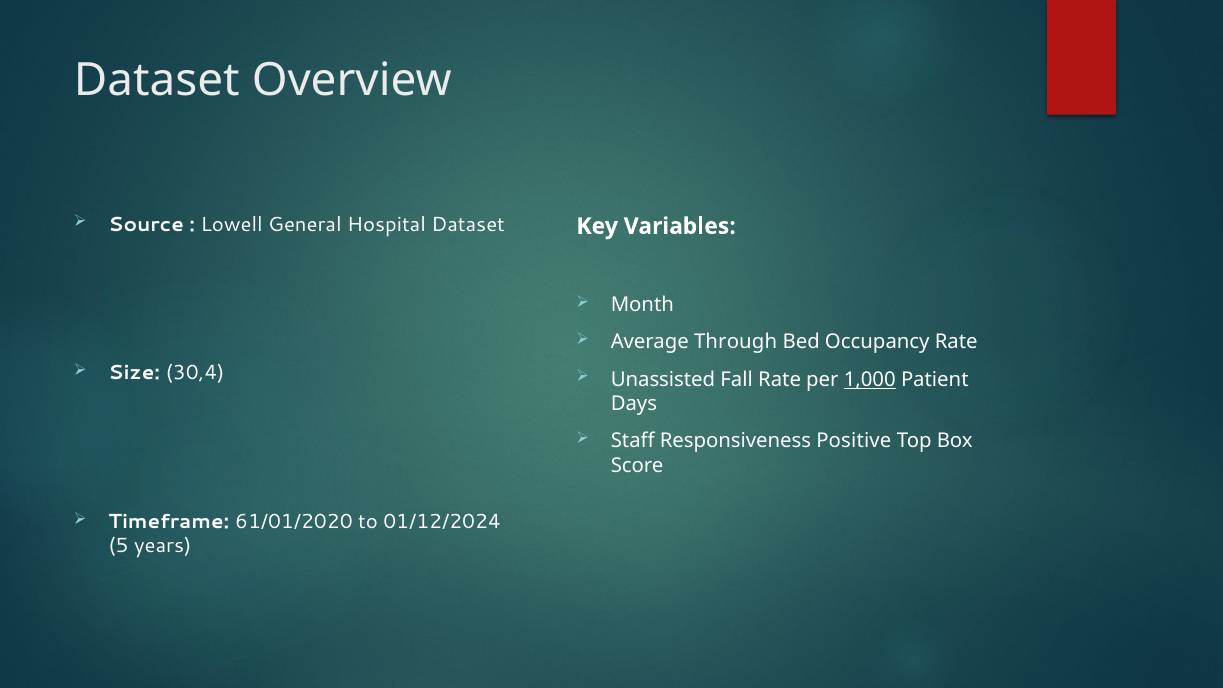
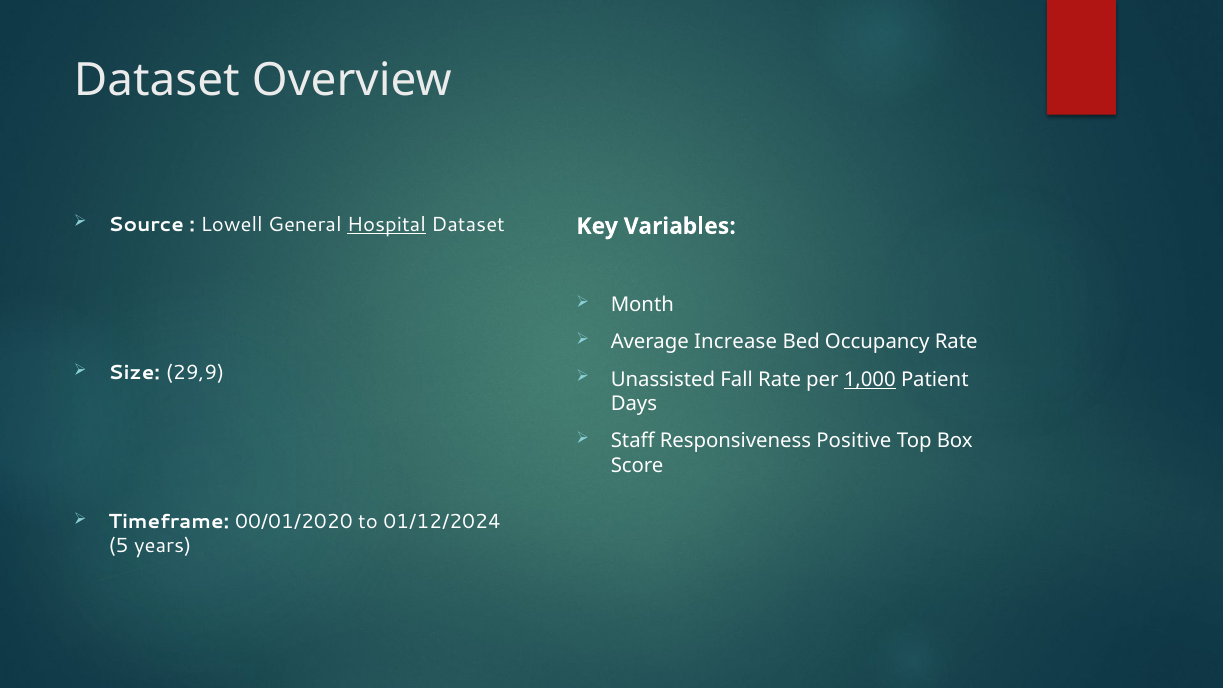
Hospital underline: none -> present (387, 224)
Through: Through -> Increase (736, 342)
30,4: 30,4 -> 29,9 (195, 373)
61/01/2020: 61/01/2020 -> 00/01/2020 (294, 522)
